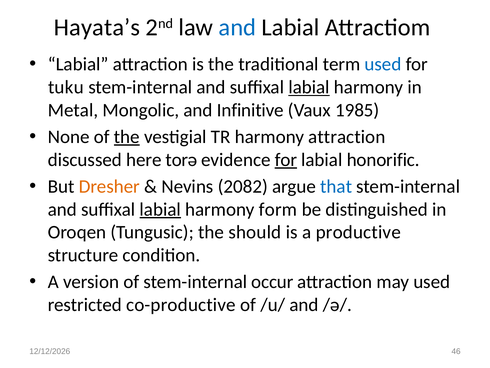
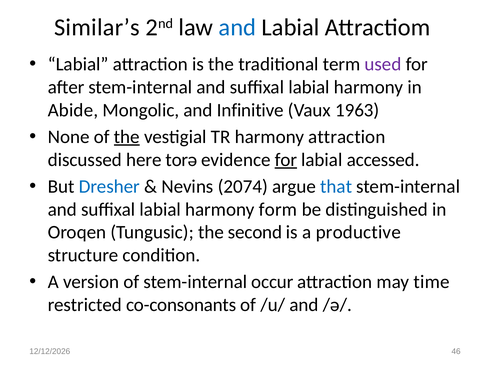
Hayata’s: Hayata’s -> Similar’s (97, 27)
used colour: blue -> purple (383, 64)
tuku: tuku -> after (66, 87)
labial underline: present -> none (309, 87)
Metal: Metal -> Abide (73, 110)
1985: 1985 -> 1963 (357, 110)
honorific: honorific -> accessed (383, 160)
Dresher colour: orange -> blue (109, 186)
2082: 2082 -> 2074 (243, 186)
labial underline: present -> none (160, 209)
should: should -> second (255, 232)
may used: used -> time (432, 282)
co-productive: co-productive -> co-consonants (181, 304)
